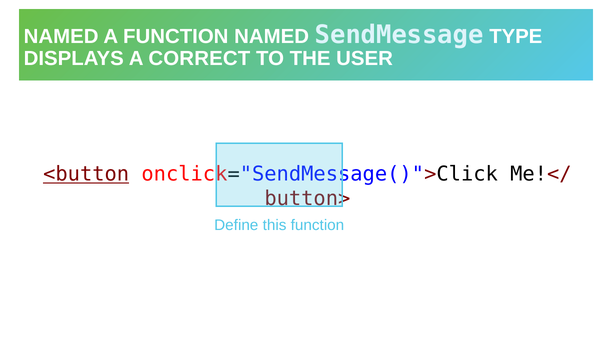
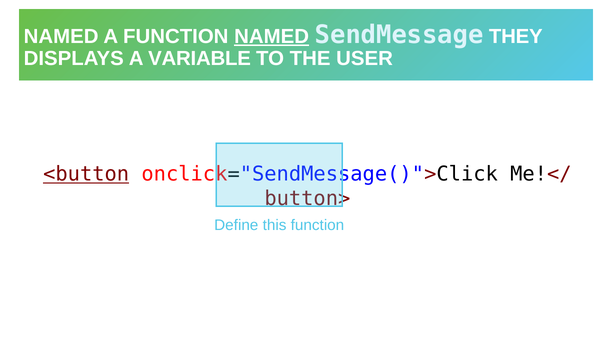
NAMED underline: none -> present (272, 37)
TYPE: TYPE -> THEY (516, 37)
CORRECT: CORRECT -> VARIABLE (200, 58)
